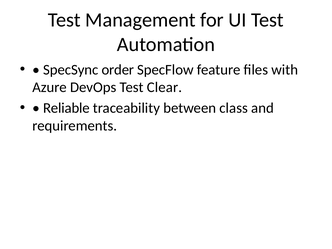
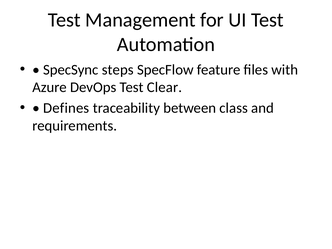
order: order -> steps (118, 70)
Reliable: Reliable -> Defines (66, 108)
